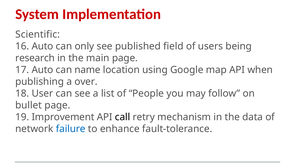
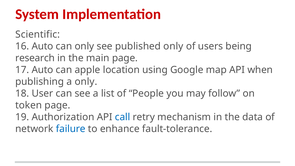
published field: field -> only (173, 46)
name: name -> apple (87, 70)
a over: over -> only (86, 82)
bullet: bullet -> token (29, 105)
Improvement: Improvement -> Authorization (63, 117)
call colour: black -> blue (123, 117)
